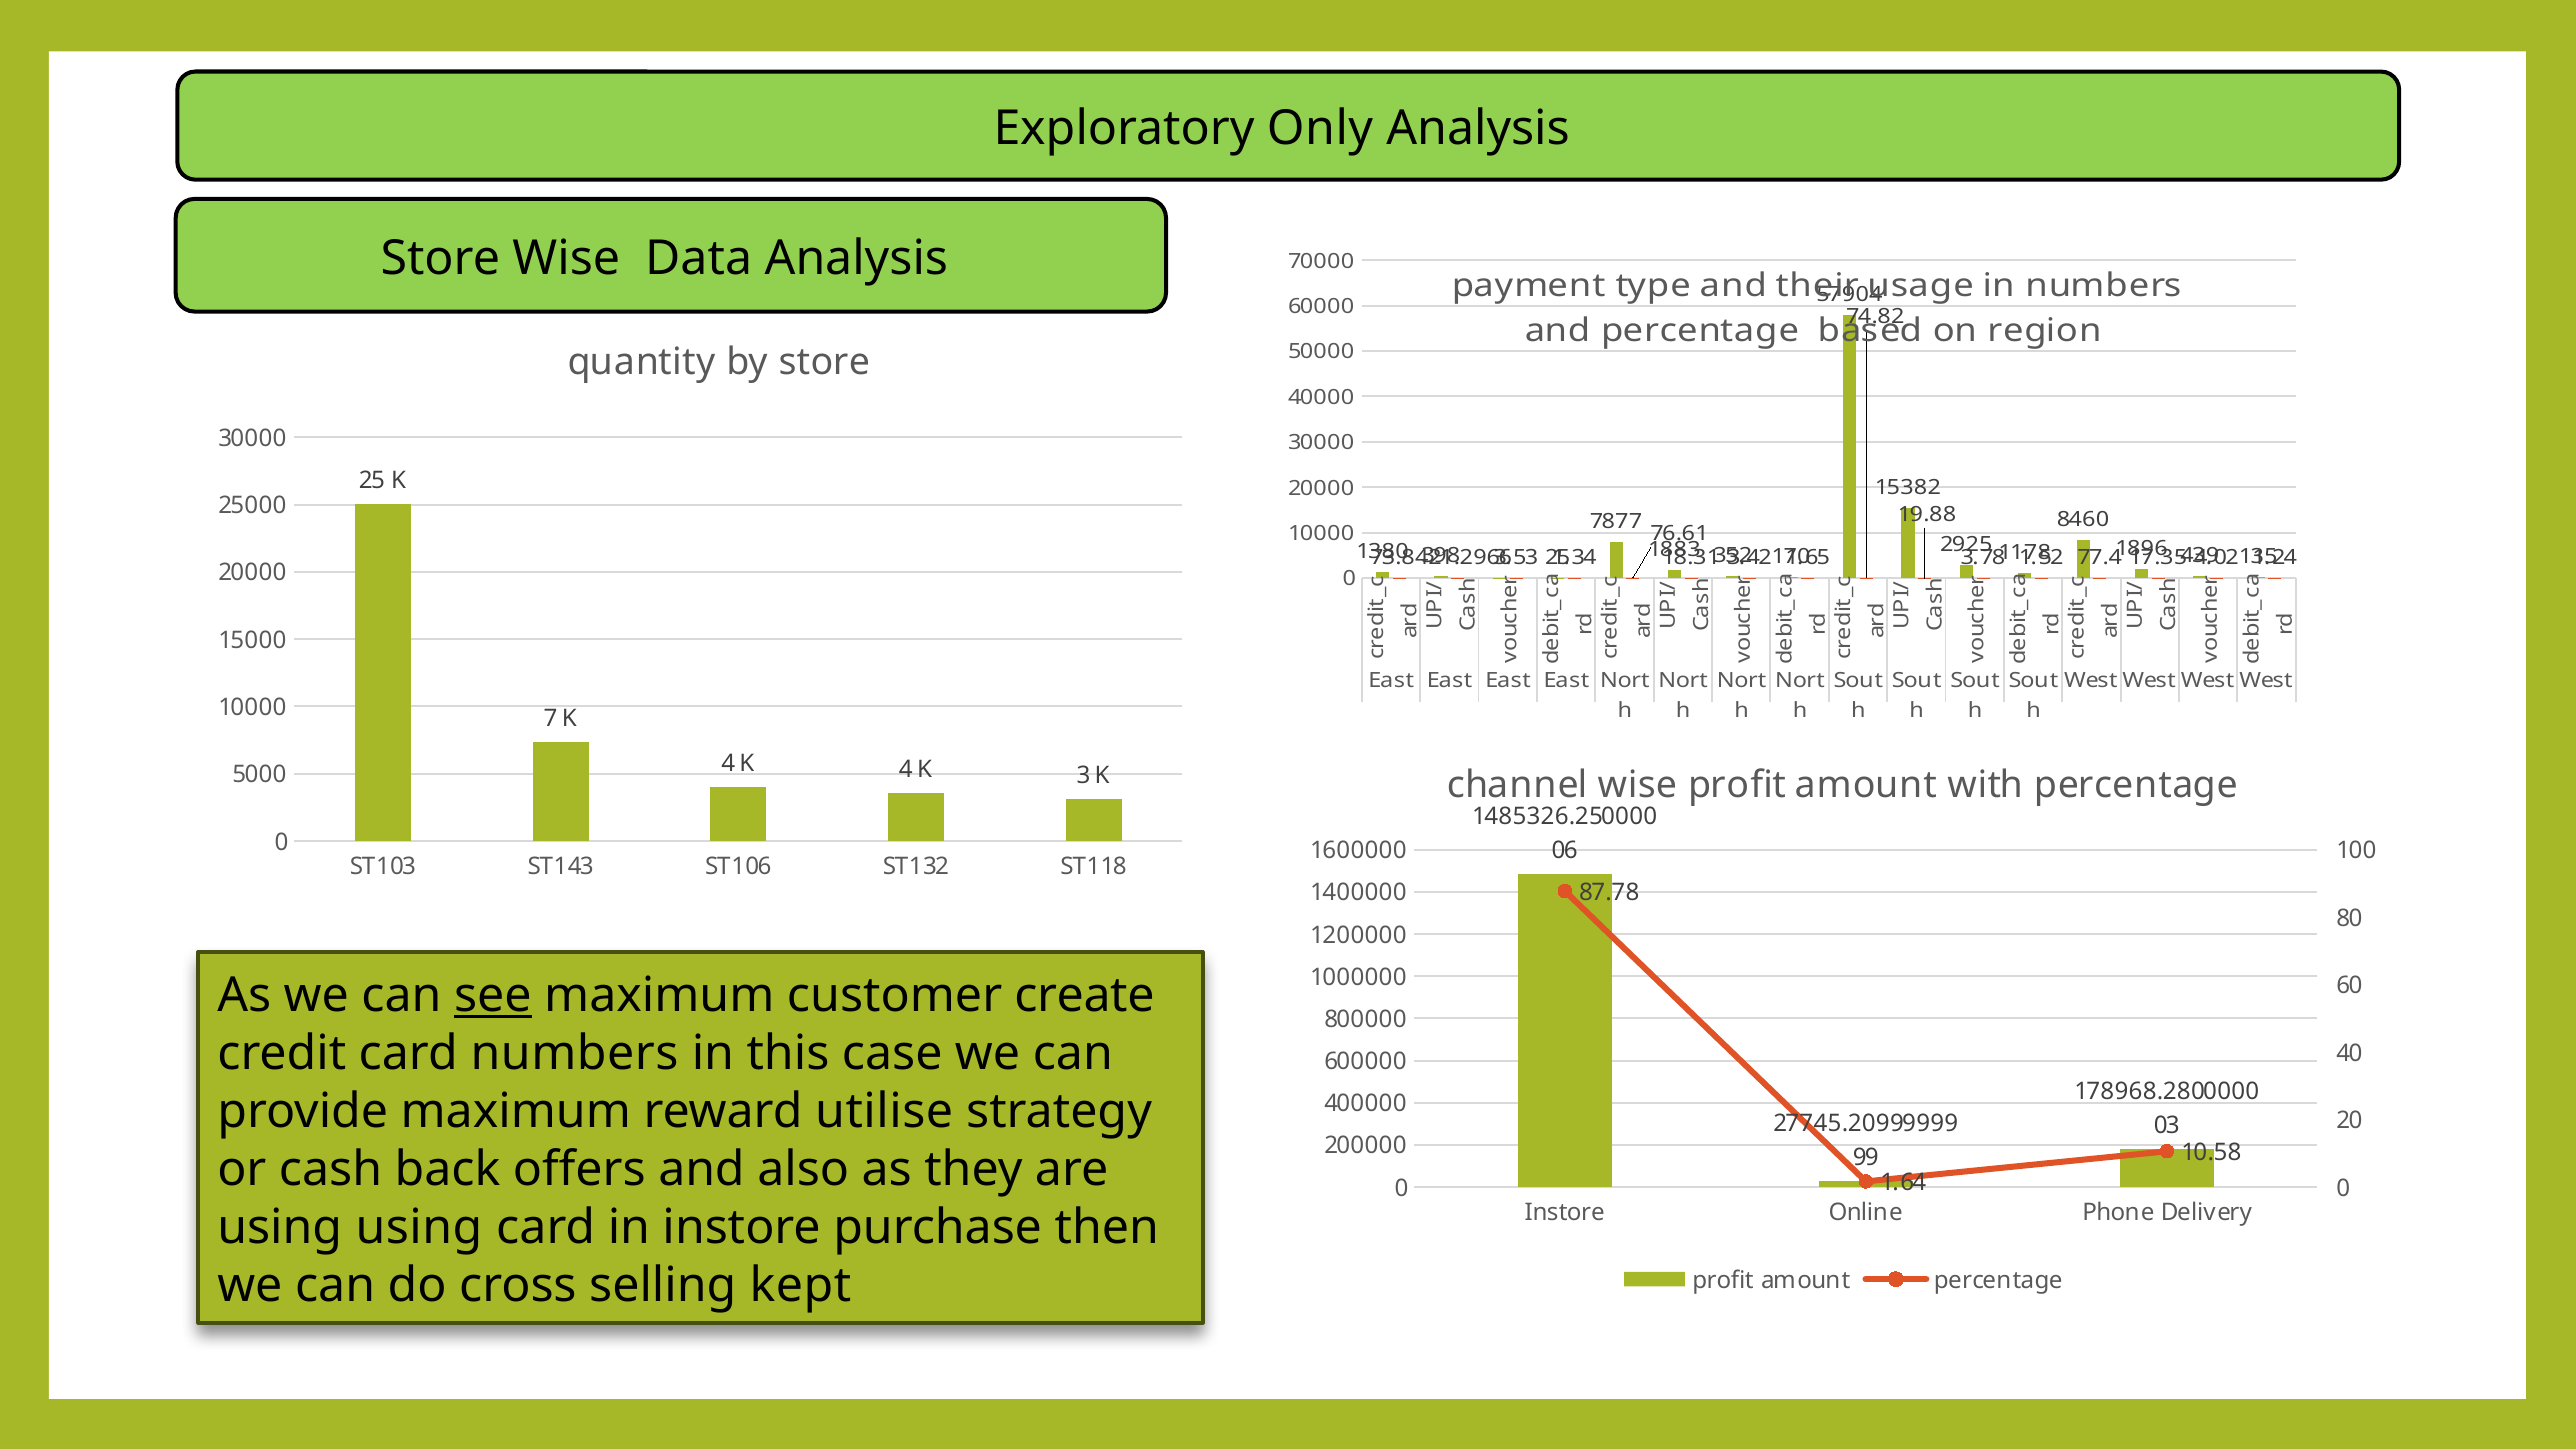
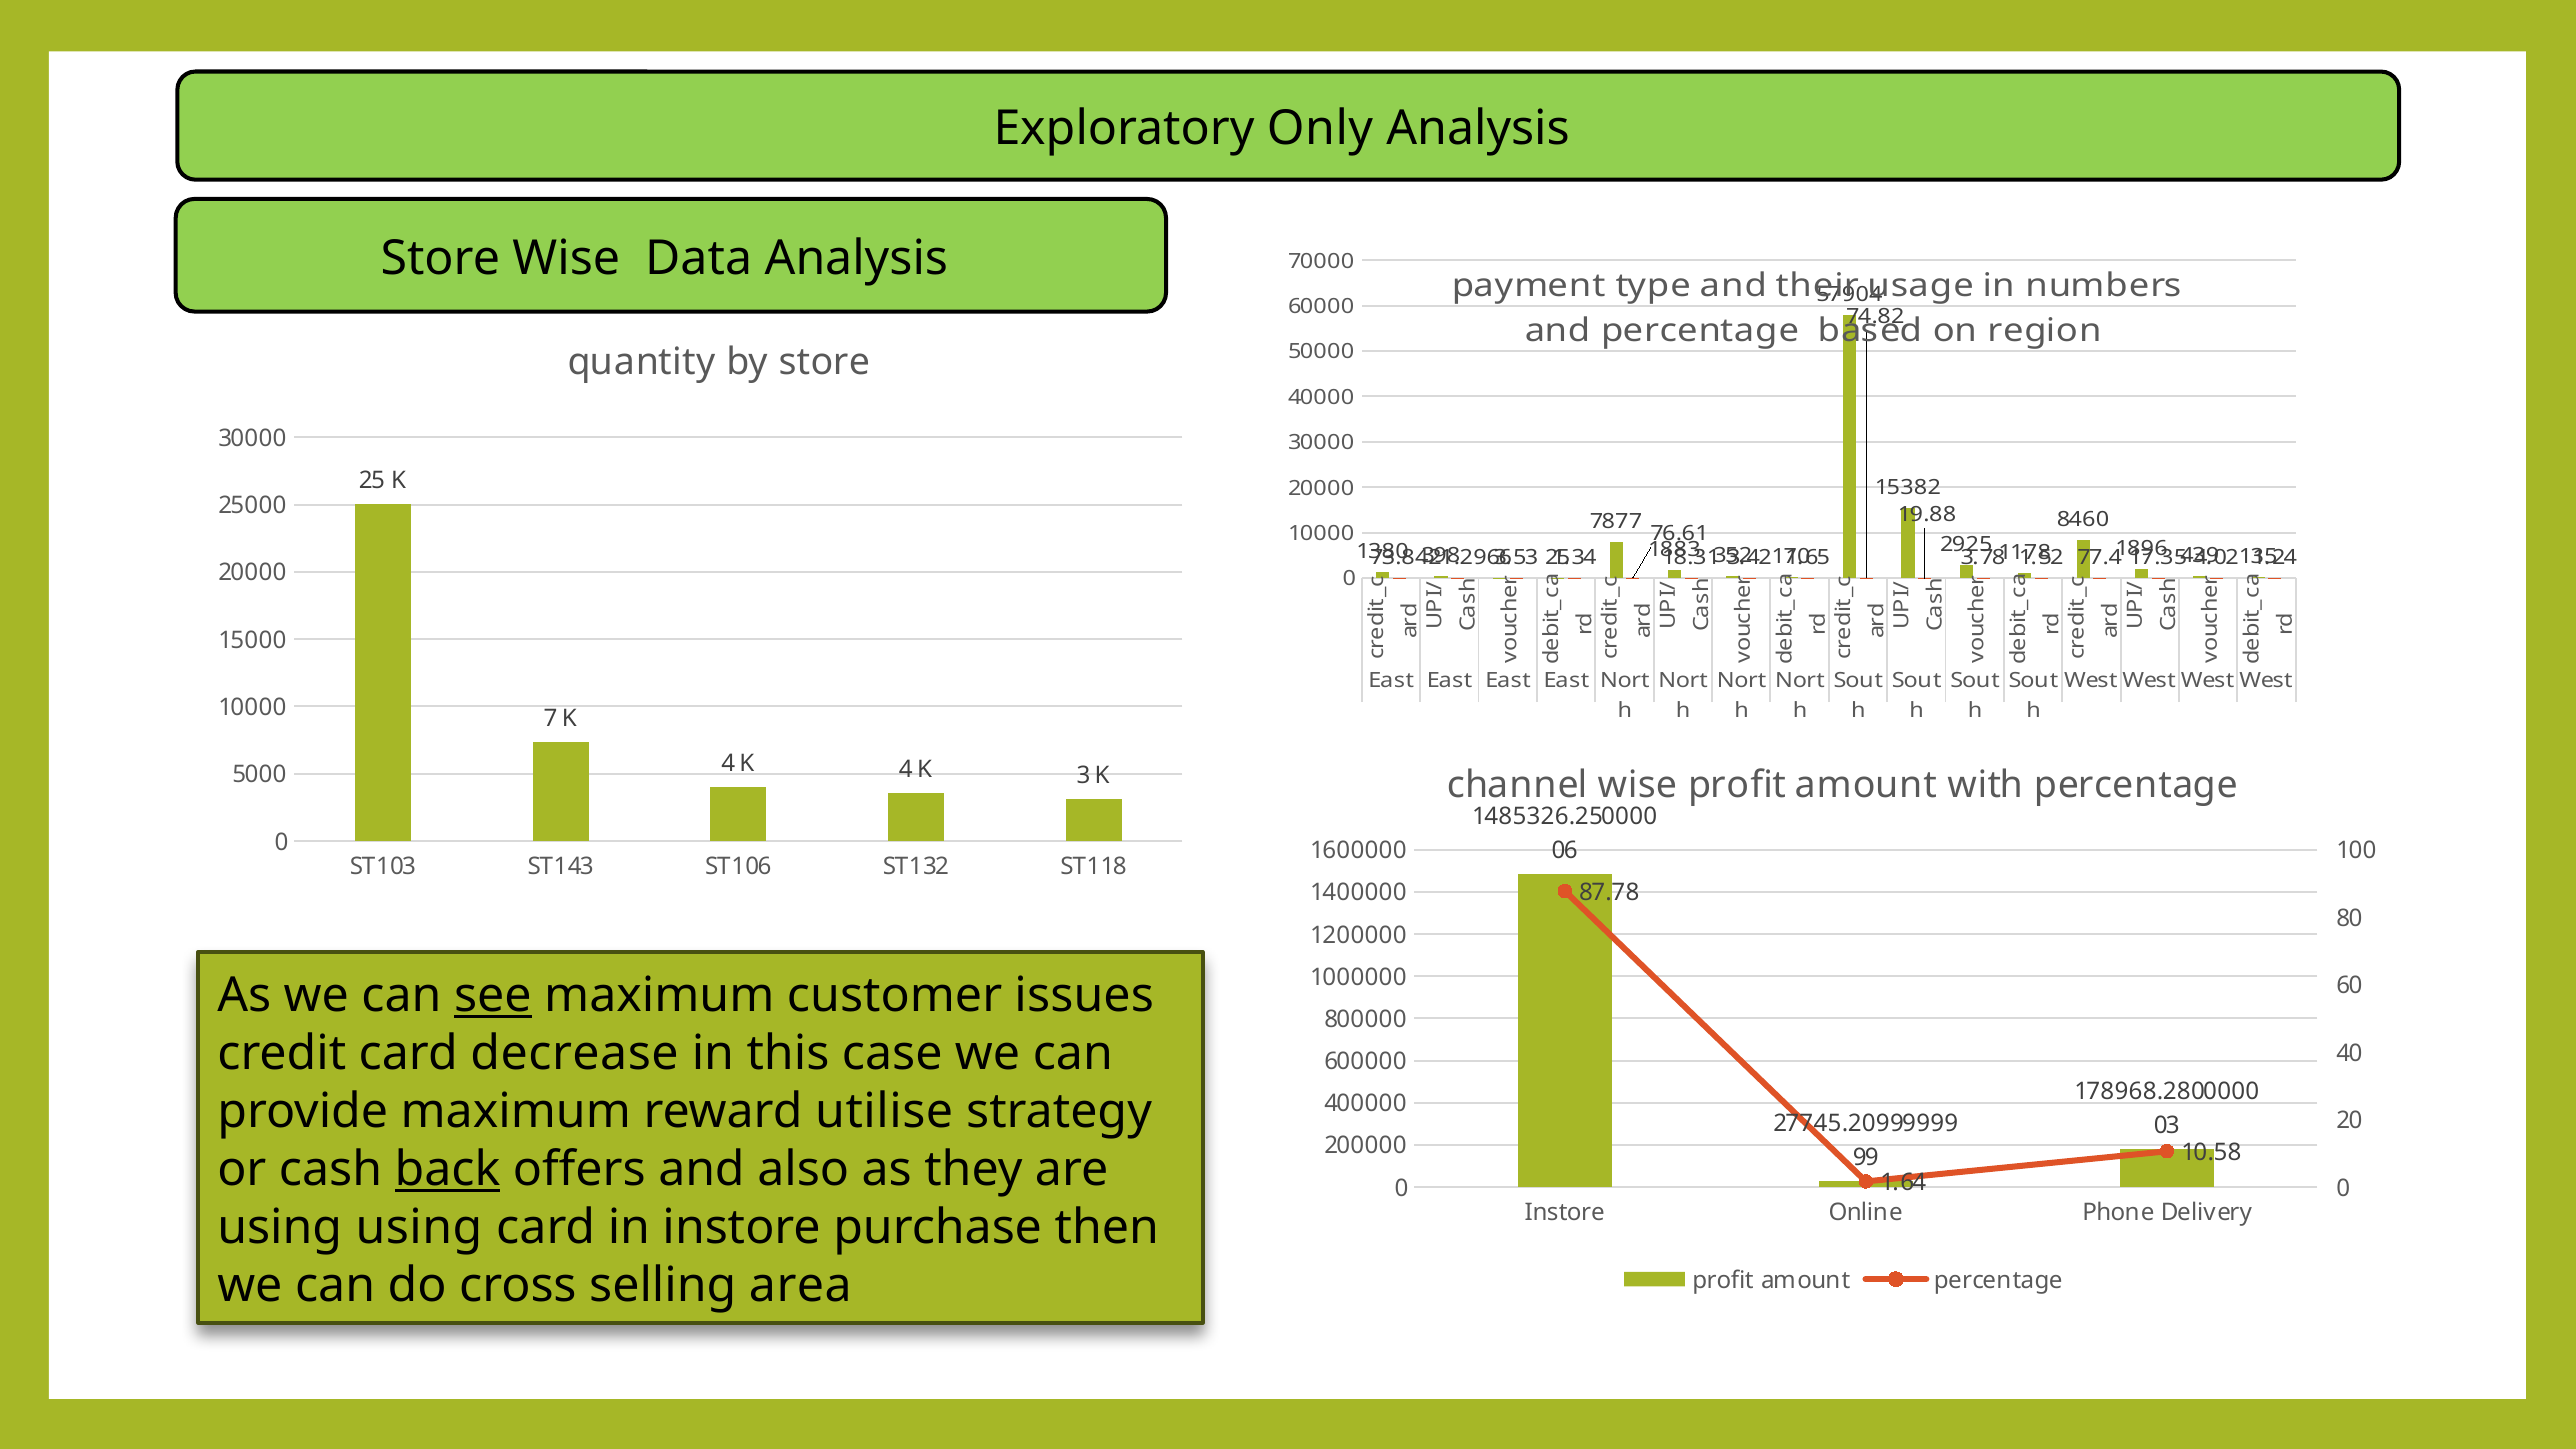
create: create -> issues (1084, 996)
card numbers: numbers -> decrease (575, 1054)
back underline: none -> present (448, 1170)
kept: kept -> area (800, 1286)
